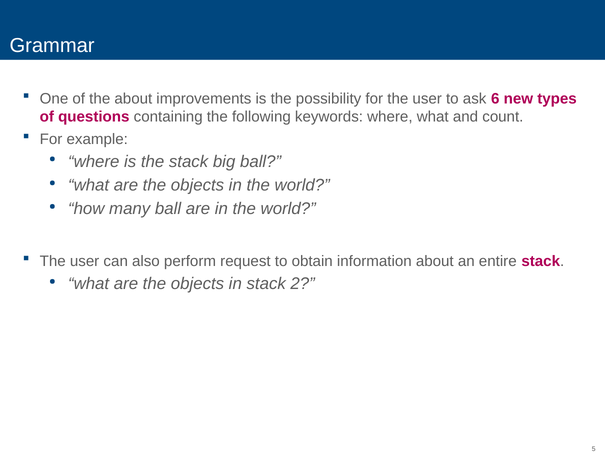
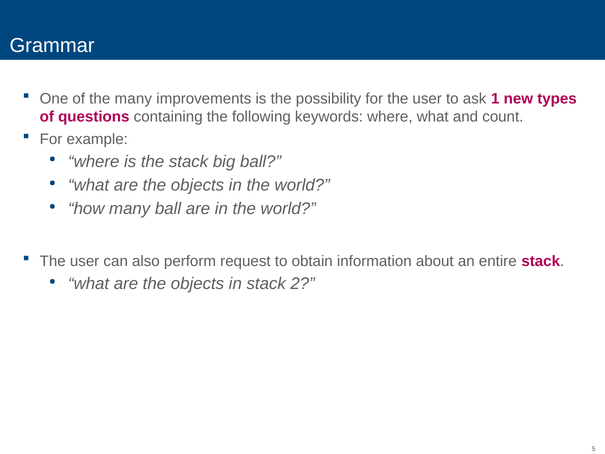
the about: about -> many (133, 98)
6: 6 -> 1 (495, 98)
